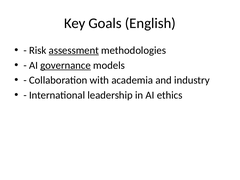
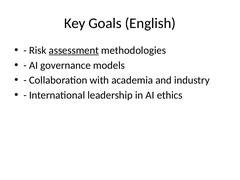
governance underline: present -> none (66, 65)
